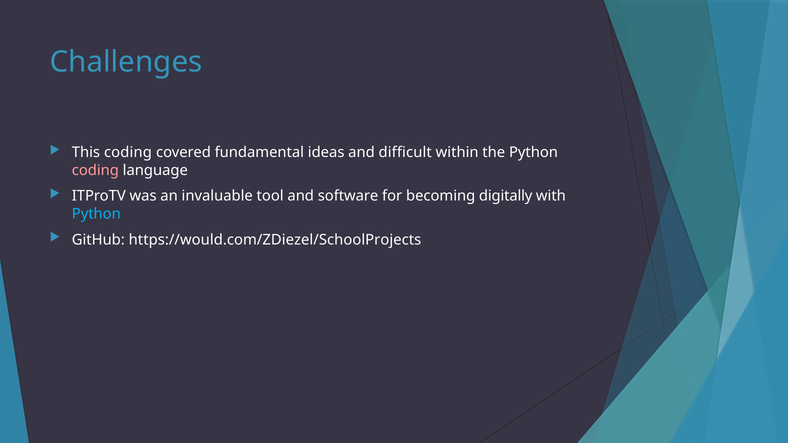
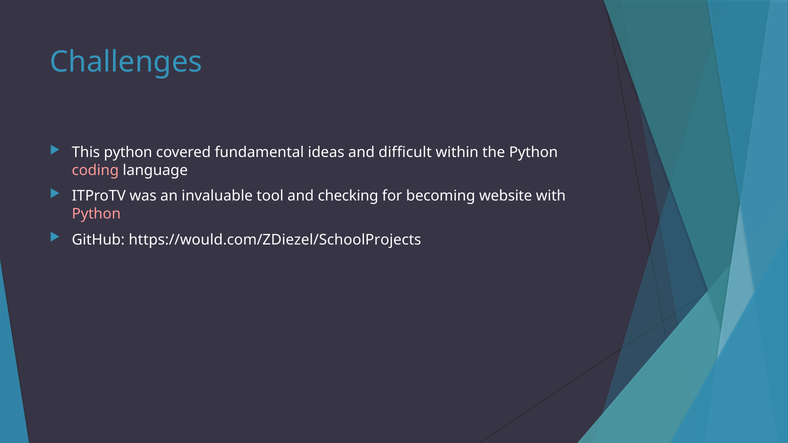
This coding: coding -> python (128, 153)
software: software -> checking (348, 196)
digitally: digitally -> website (506, 196)
Python colour: light blue -> pink (96, 214)
